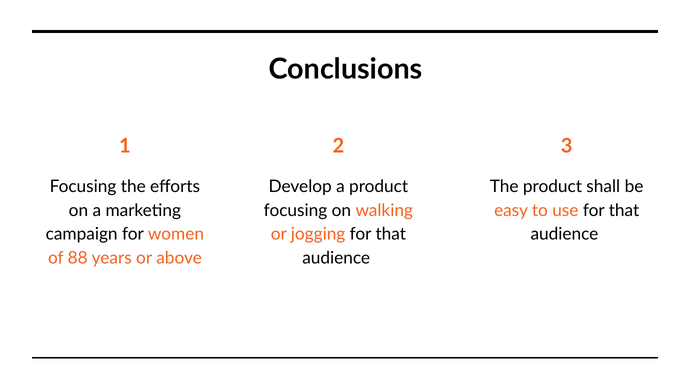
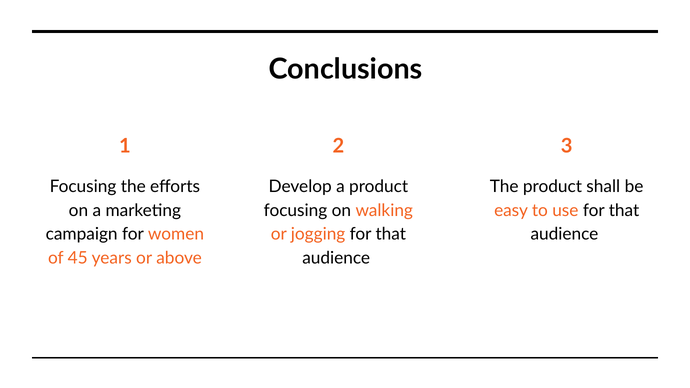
88: 88 -> 45 (78, 258)
